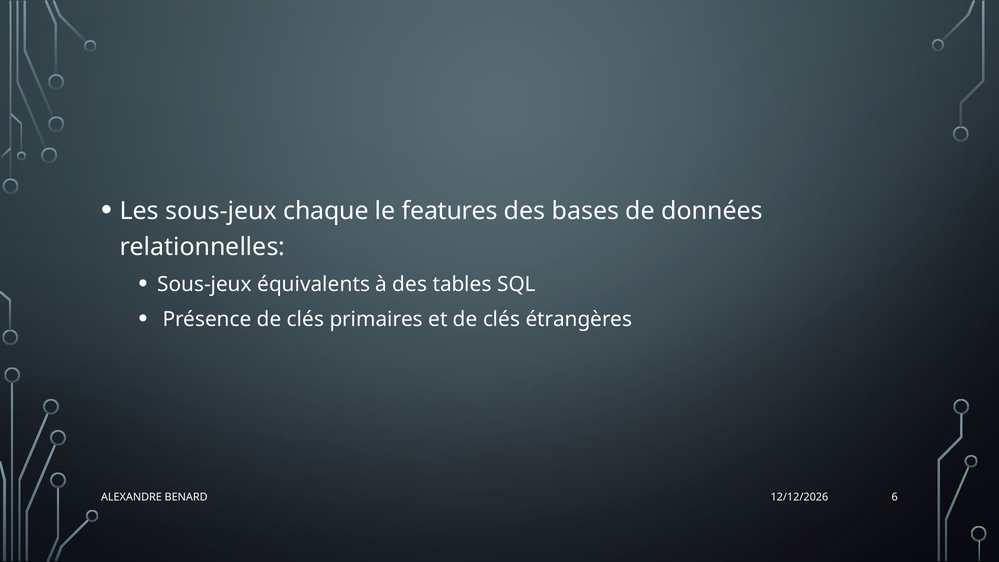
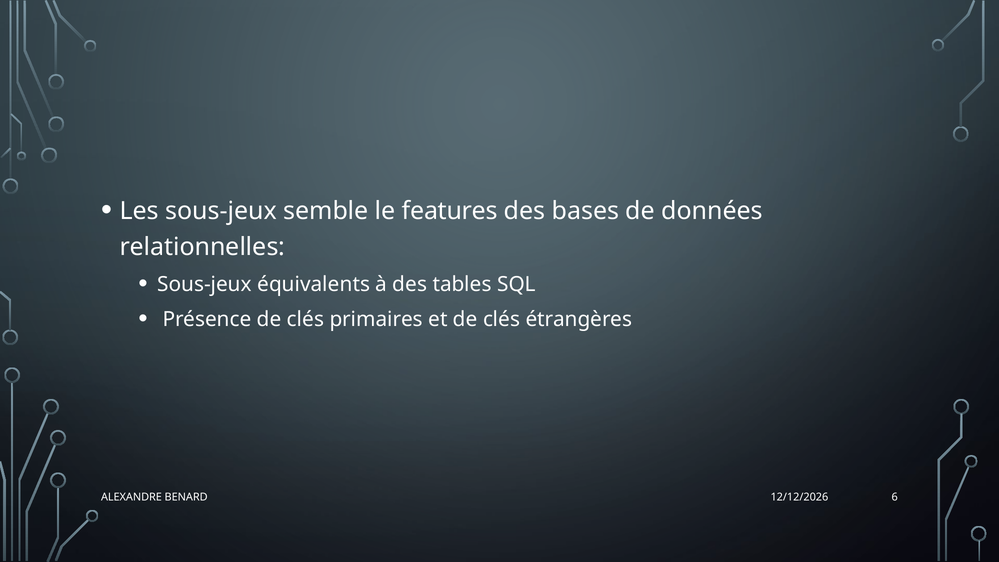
chaque: chaque -> semble (326, 211)
